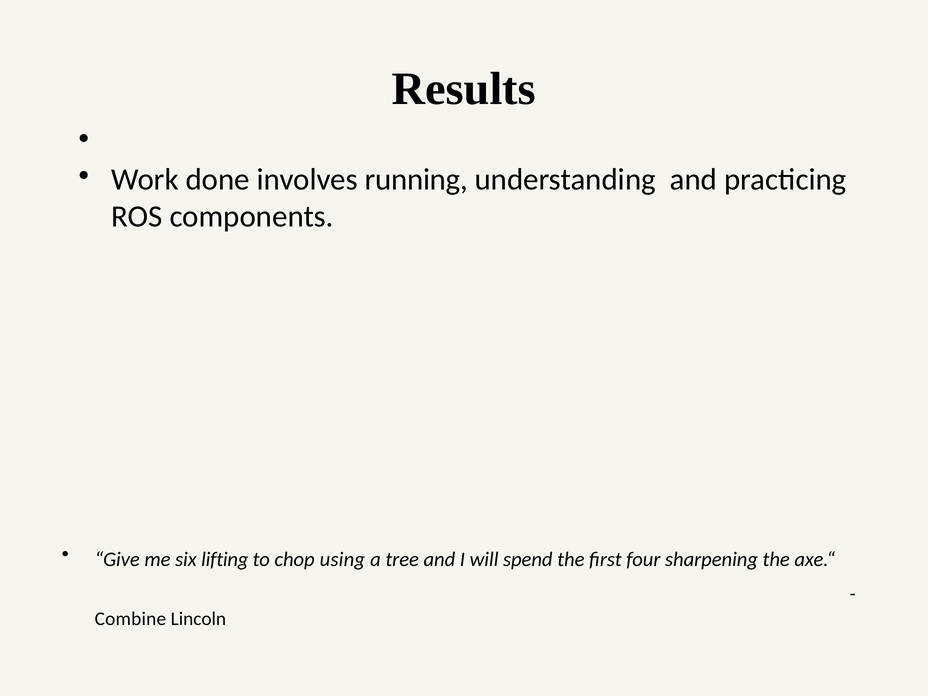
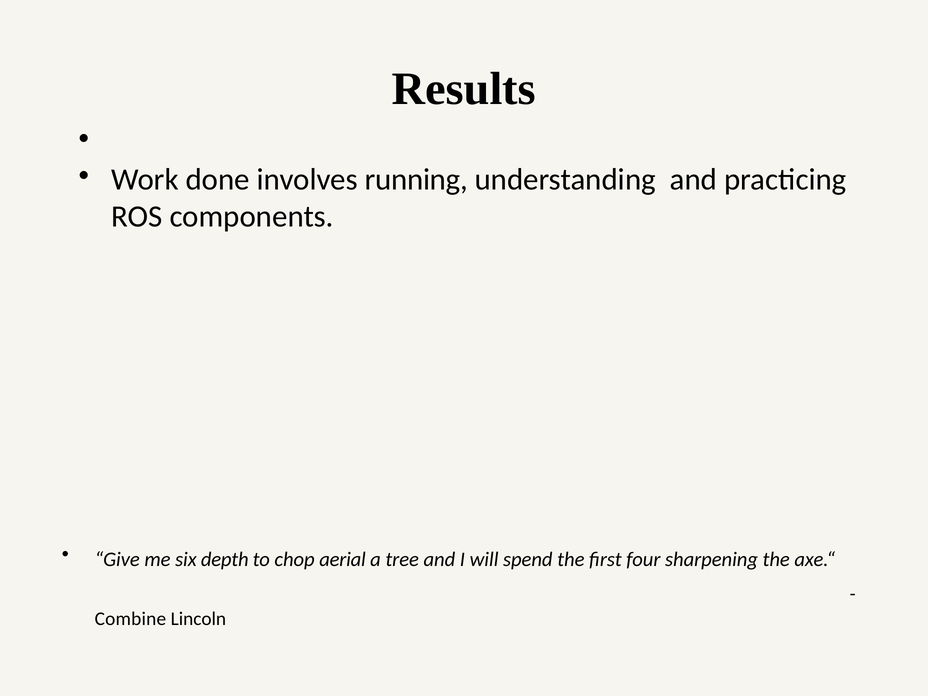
lifting: lifting -> depth (225, 560)
using: using -> aerial (343, 560)
